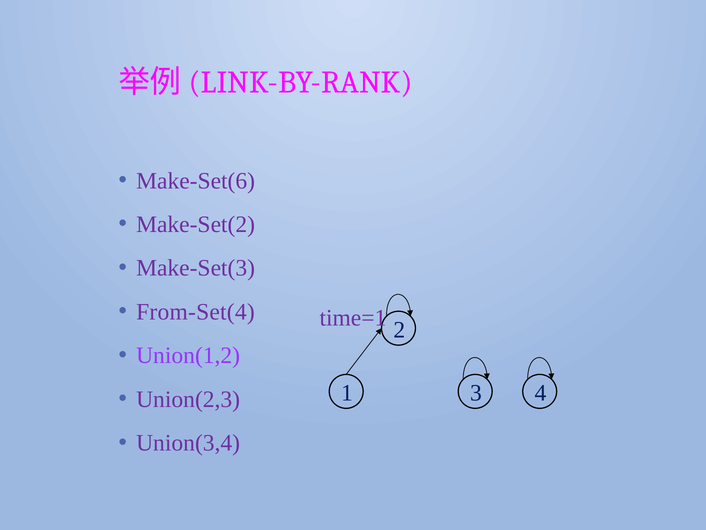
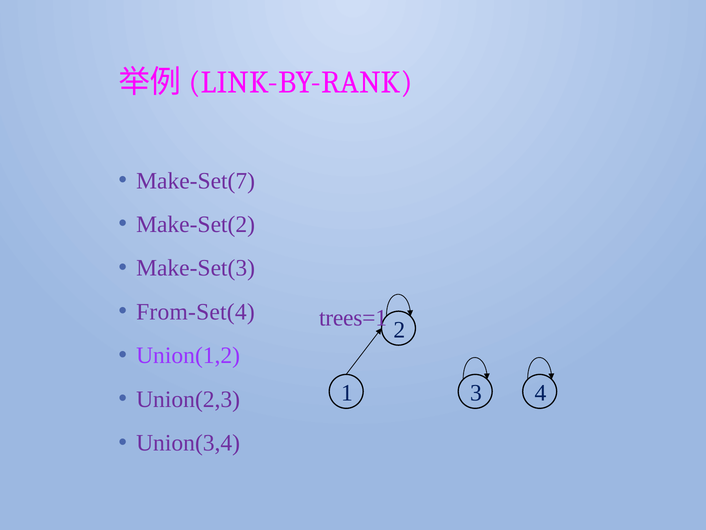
Make-Set(6: Make-Set(6 -> Make-Set(7 (196, 181)
time=1: time=1 -> trees=1 (353, 318)
